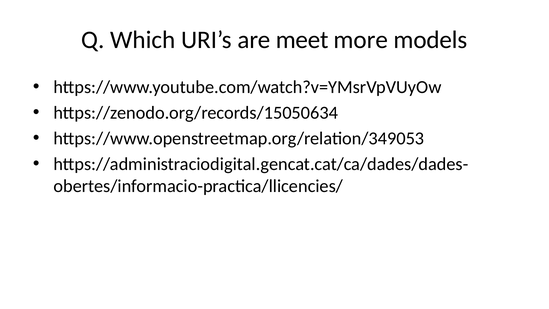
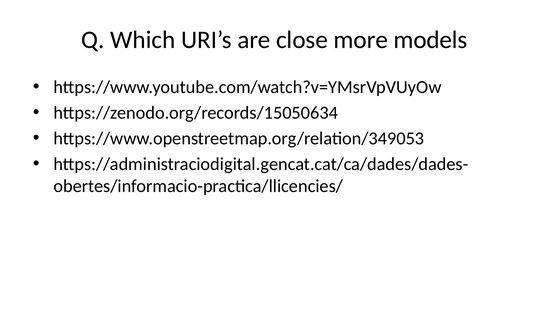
meet: meet -> close (302, 40)
